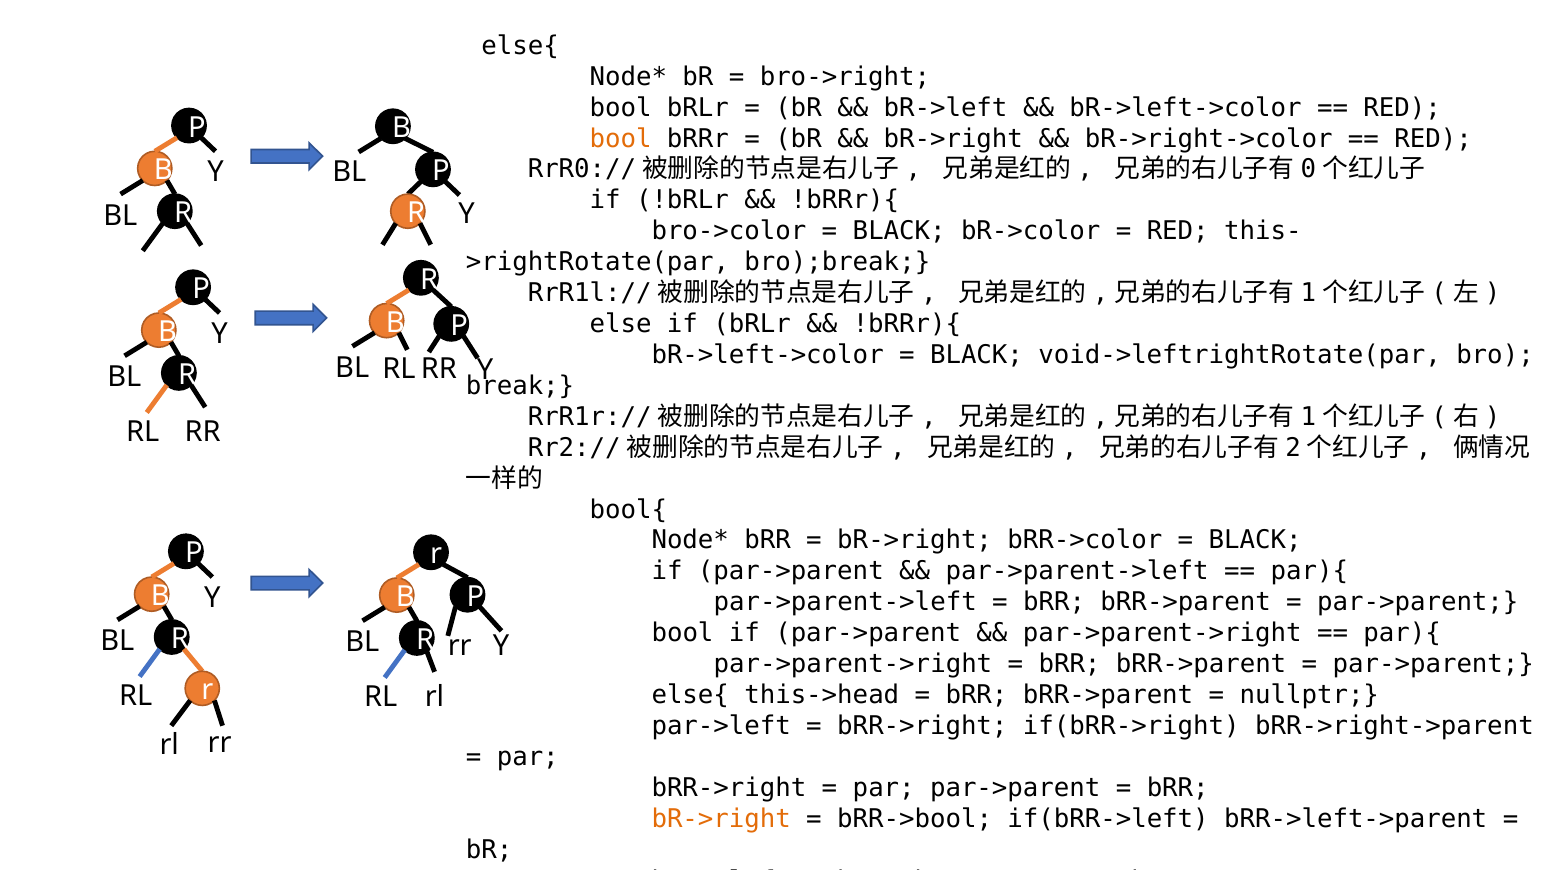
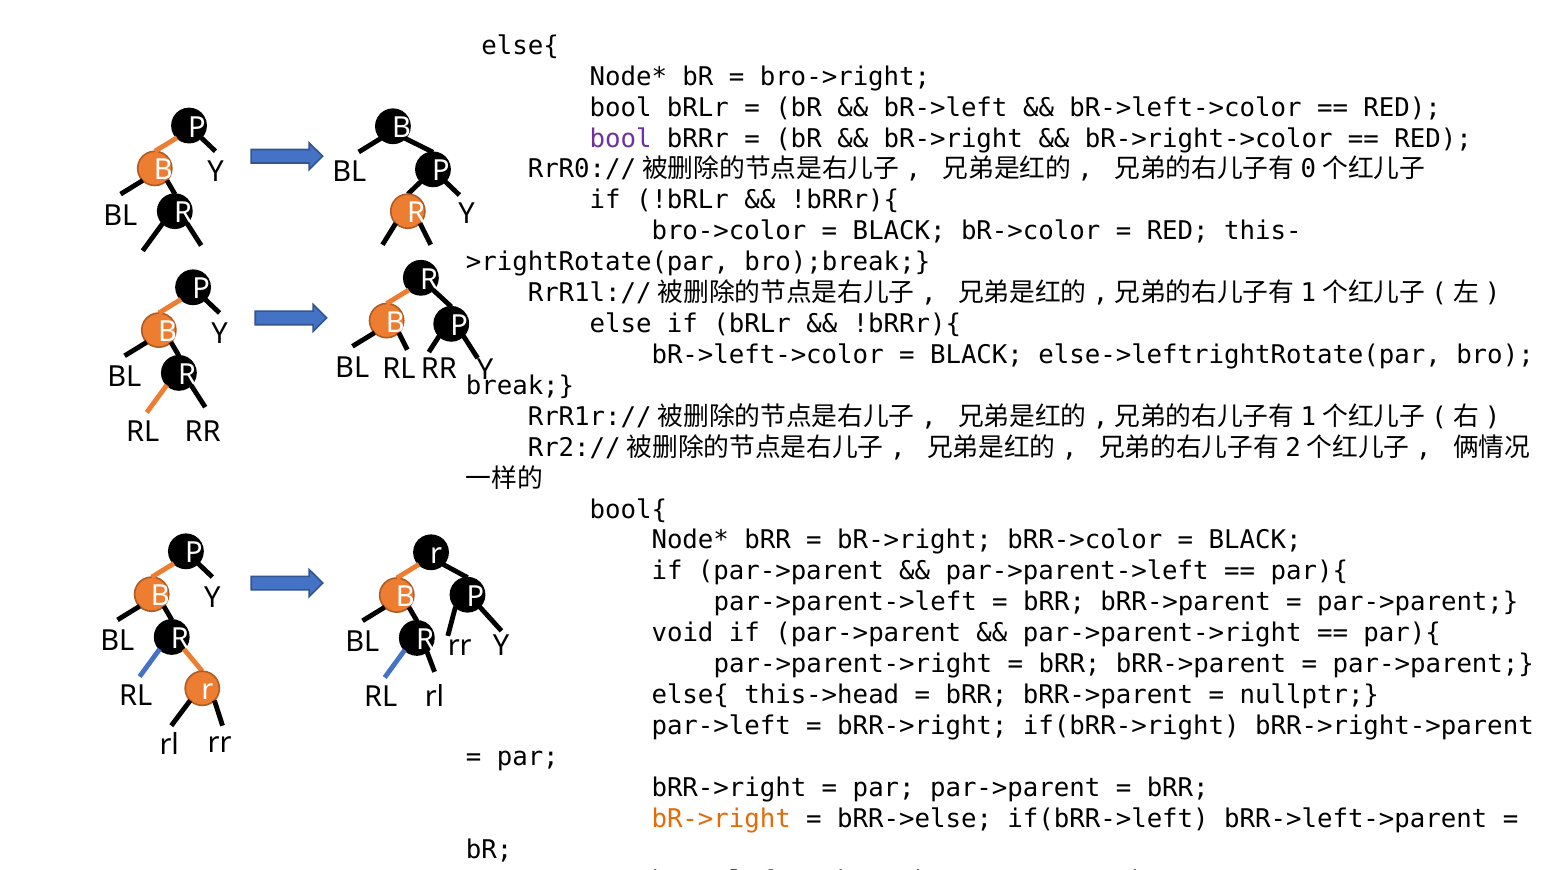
bool colour: orange -> purple (621, 139)
void->leftrightRotate(par: void->leftrightRotate(par -> else->leftrightRotate(par (1240, 355)
bool: bool -> void (683, 633)
bRR->bool: bRR->bool -> bRR->else (915, 819)
